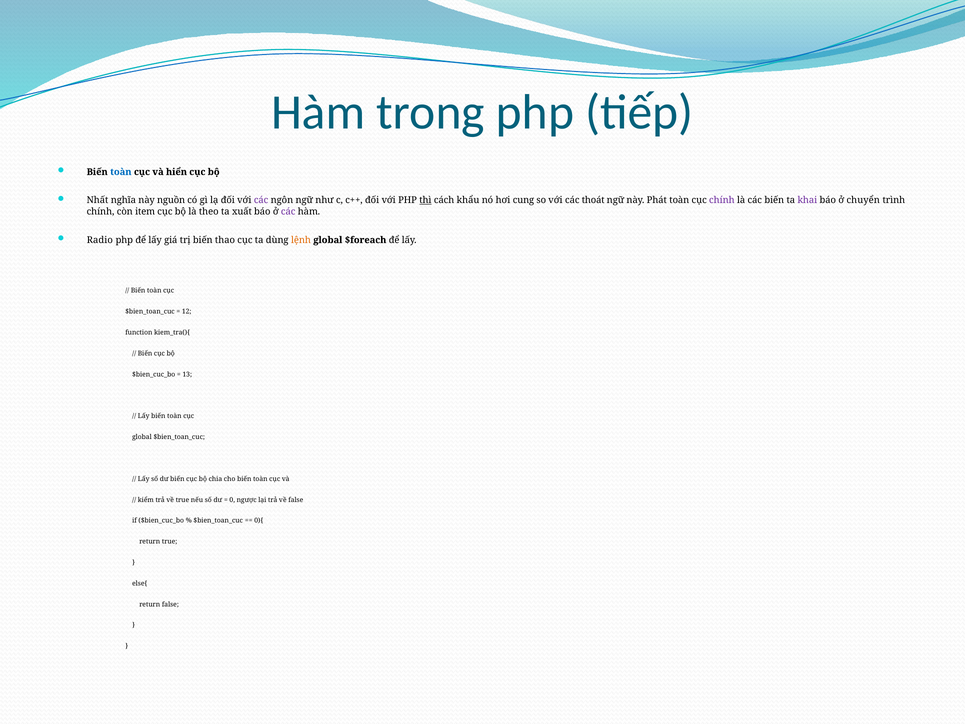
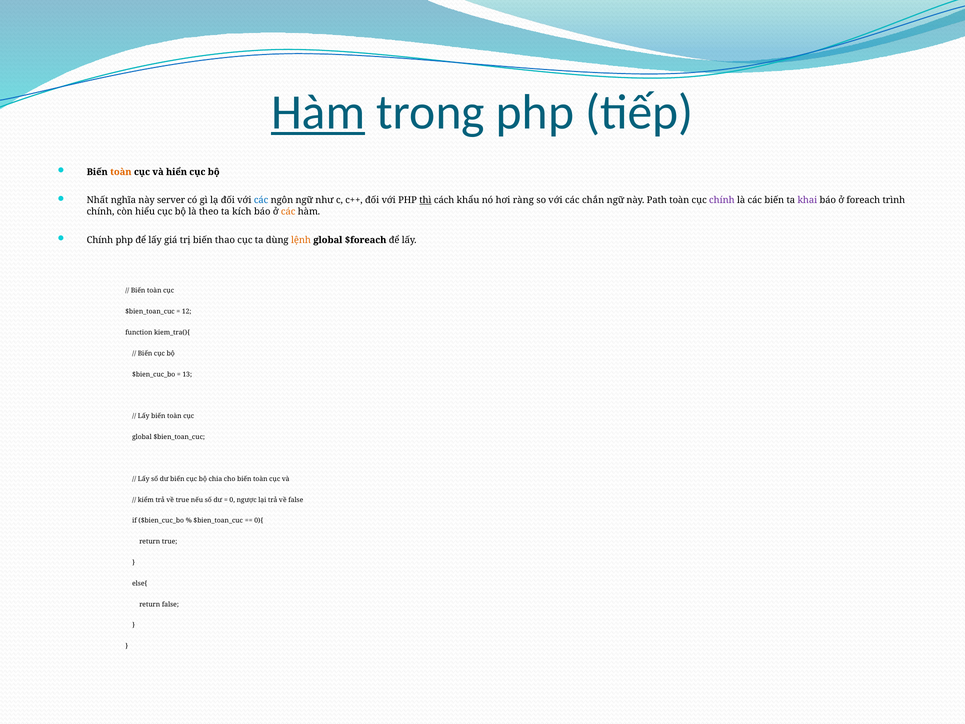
Hàm underline: none -> present (318, 112)
toàn colour: blue -> orange (121, 172)
nguồn: nguồn -> server (171, 200)
các colour: purple -> blue (261, 200)
cung: cung -> ràng (523, 200)
thoát: thoát -> chắn (593, 200)
Phát: Phát -> Path (657, 200)
chuyển: chuyển -> foreach (863, 200)
item: item -> hiểu (145, 212)
xuất: xuất -> kích (242, 212)
các colour: purple -> orange (288, 212)
Radio: Radio -> Chính (100, 240)
